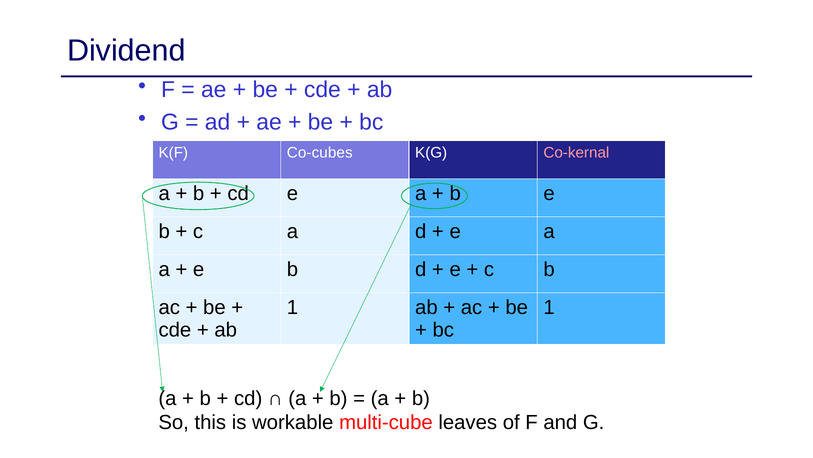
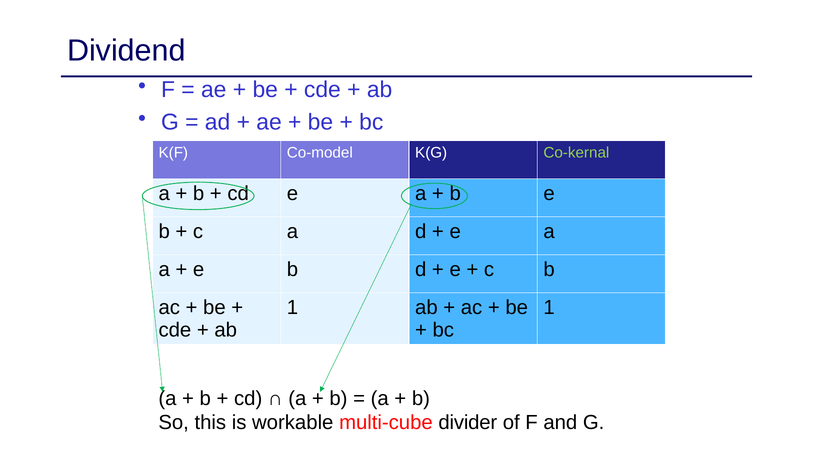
Co-cubes: Co-cubes -> Co-model (320, 152)
Co-kernal colour: pink -> light green (576, 152)
leaves: leaves -> divider (468, 422)
